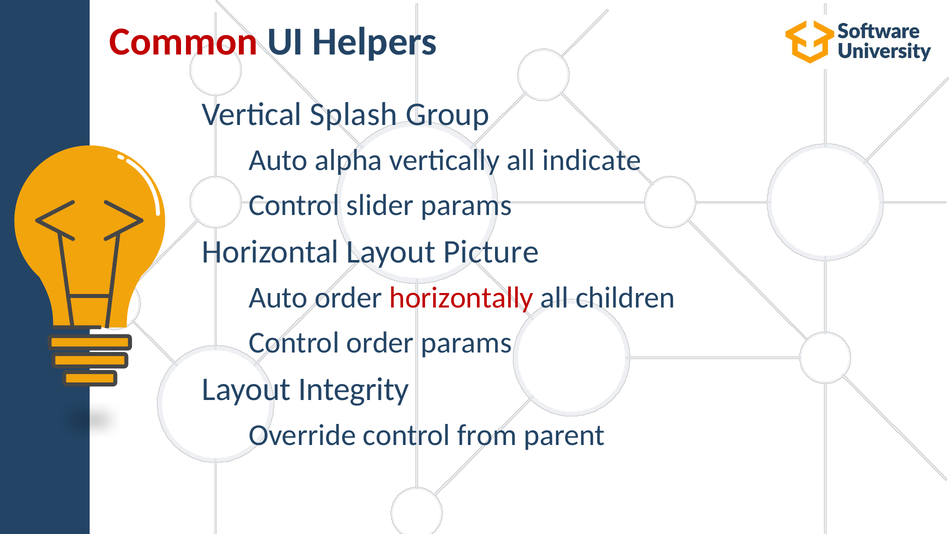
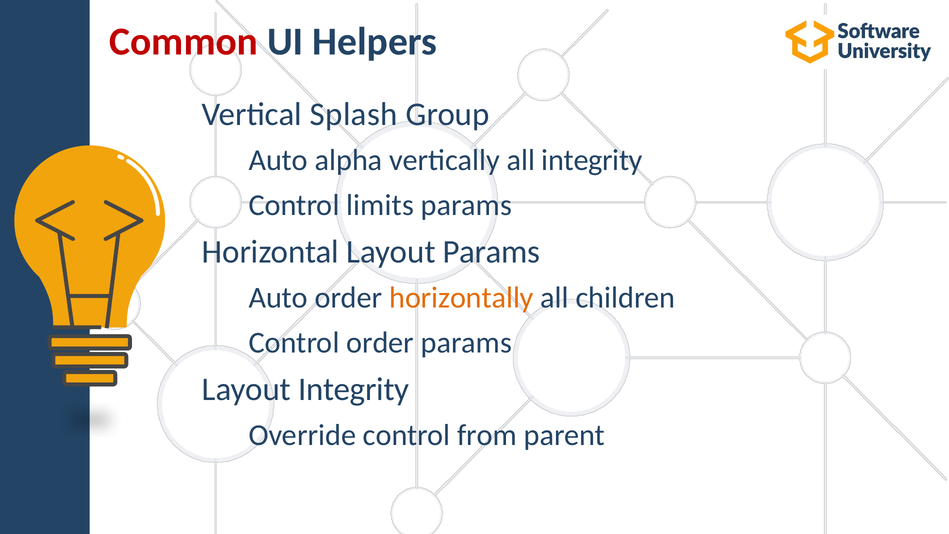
all indicate: indicate -> integrity (592, 160)
slider: slider -> limits (380, 205)
Layout Picture: Picture -> Params (491, 252)
horizontally colour: red -> orange (461, 298)
